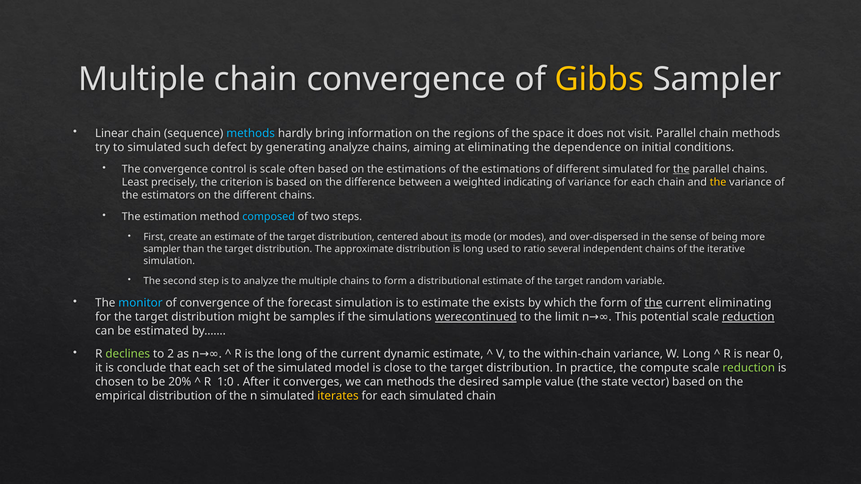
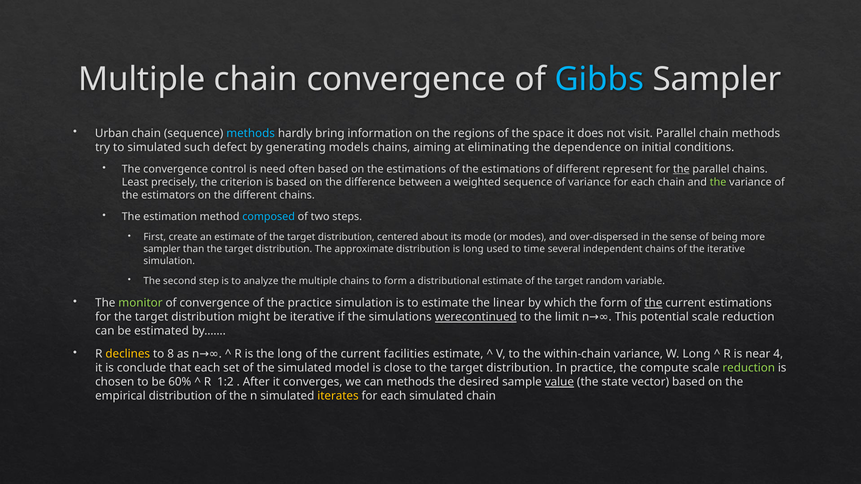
Gibbs colour: yellow -> light blue (599, 80)
Linear: Linear -> Urban (112, 133)
generating analyze: analyze -> models (349, 147)
is scale: scale -> need (273, 169)
different simulated: simulated -> represent (628, 169)
weighted indicating: indicating -> sequence (528, 182)
the colour: yellow -> light green (718, 182)
its underline: present -> none (456, 237)
ratio: ratio -> time (534, 249)
monitor colour: light blue -> light green (140, 303)
the forecast: forecast -> practice (310, 303)
exists: exists -> linear (509, 303)
current eliminating: eliminating -> estimations (740, 303)
be samples: samples -> iterative (312, 317)
reduction underline: present -> none (748, 317)
declines colour: light green -> yellow (128, 354)
2: 2 -> 8 (171, 354)
dynamic: dynamic -> facilities (407, 354)
0: 0 -> 4 (778, 354)
20%: 20% -> 60% (180, 382)
1:0: 1:0 -> 1:2 (225, 382)
value underline: none -> present (559, 382)
